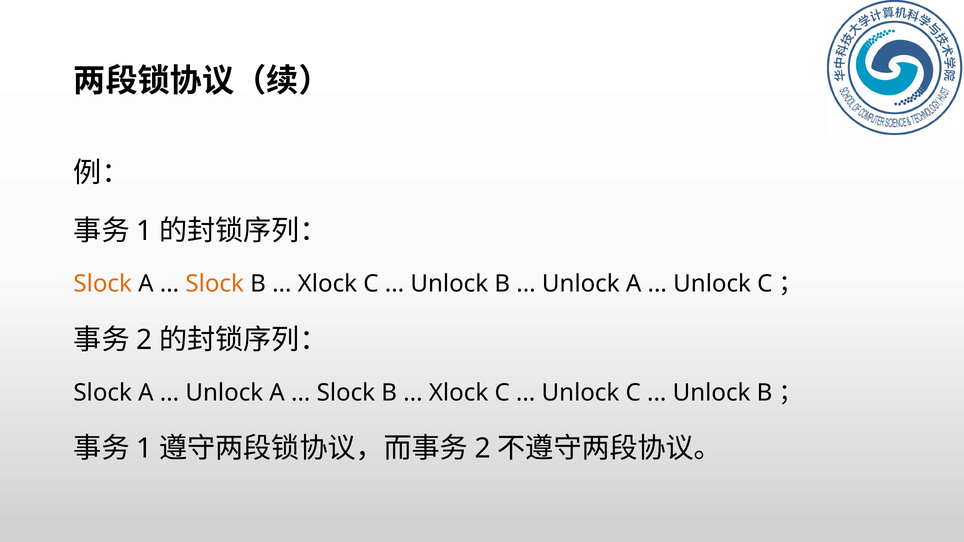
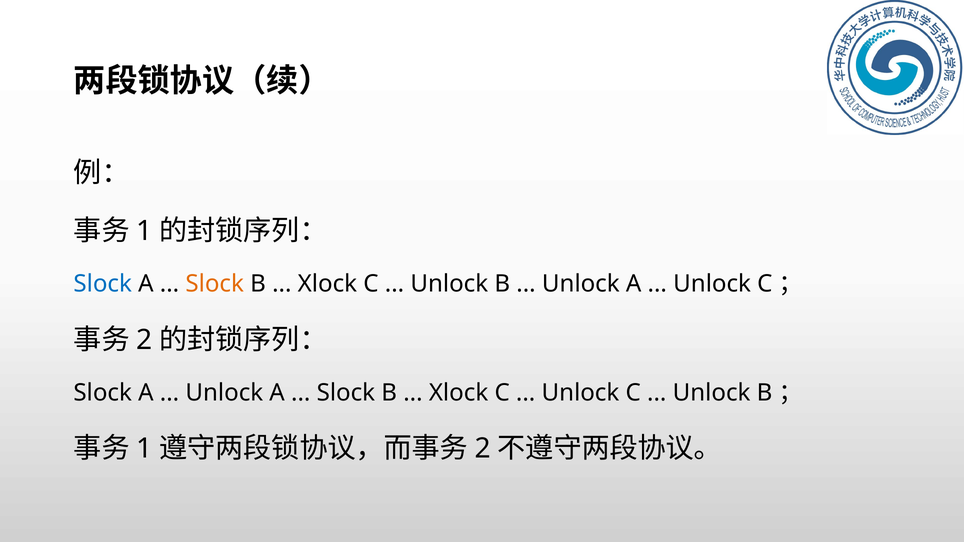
Slock colour: orange -> blue (103, 284)
